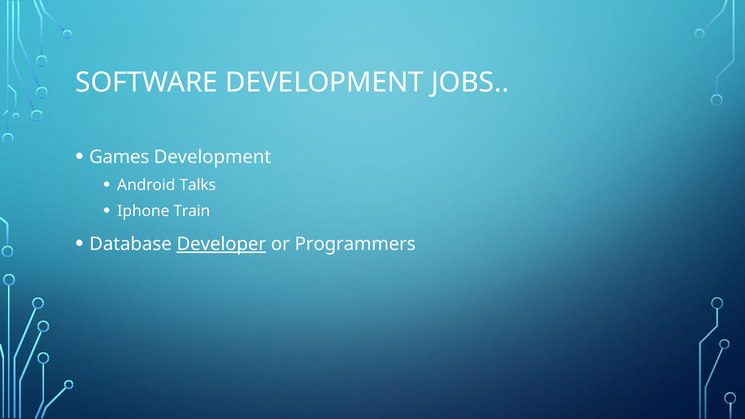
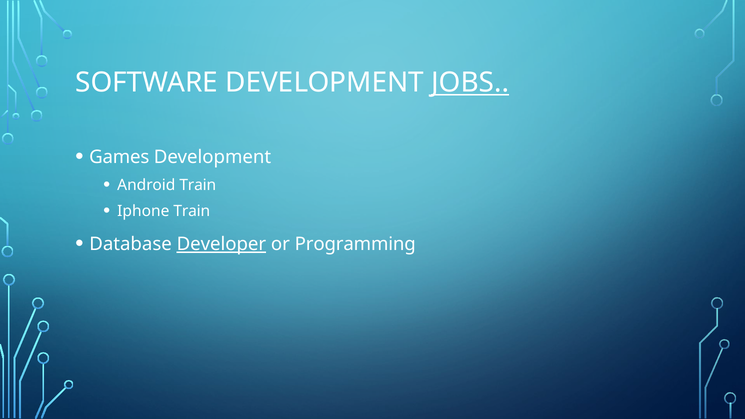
JOBS underline: none -> present (470, 83)
Android Talks: Talks -> Train (198, 185)
Programmers: Programmers -> Programming (355, 244)
